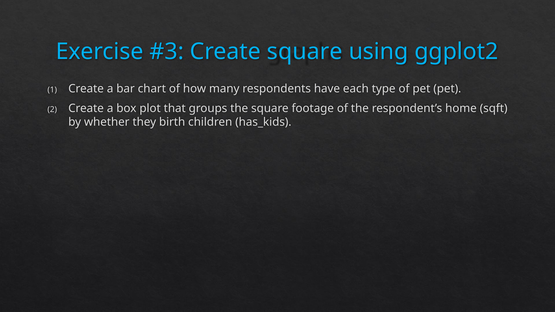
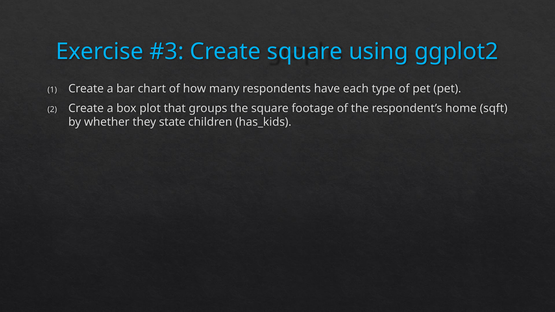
birth: birth -> state (172, 122)
